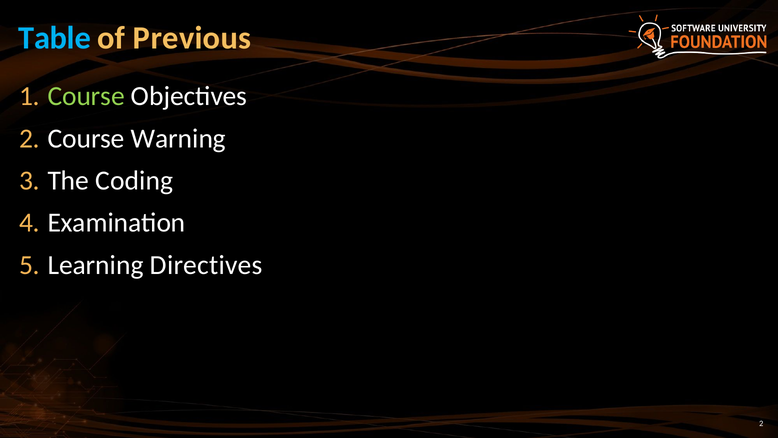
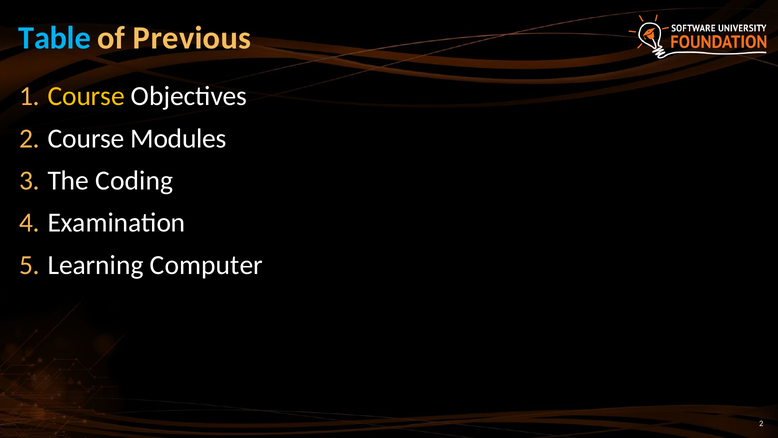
Course colour: light green -> yellow (86, 96)
Warning: Warning -> Modules (178, 138)
Directives: Directives -> Computer (206, 265)
